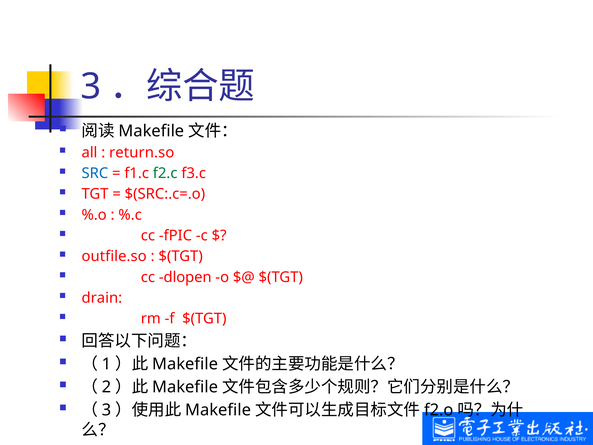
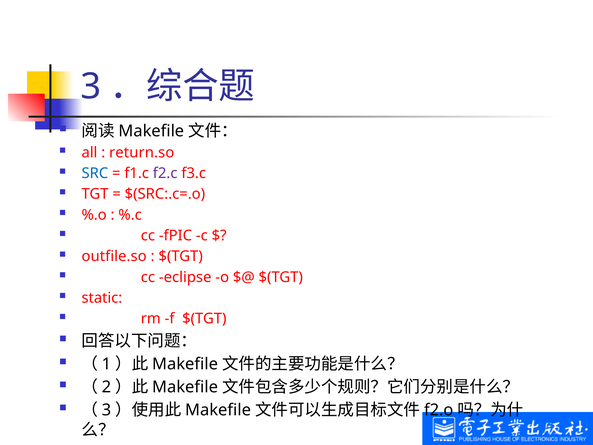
f2.c colour: green -> purple (165, 173)
dlopen: dlopen -> eclipse (185, 277)
drain: drain -> static (102, 298)
